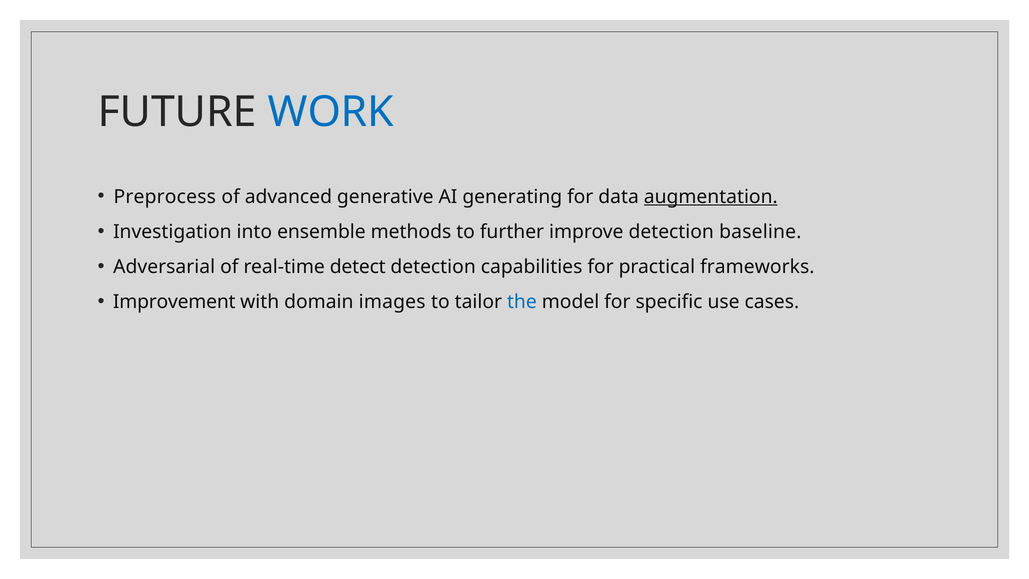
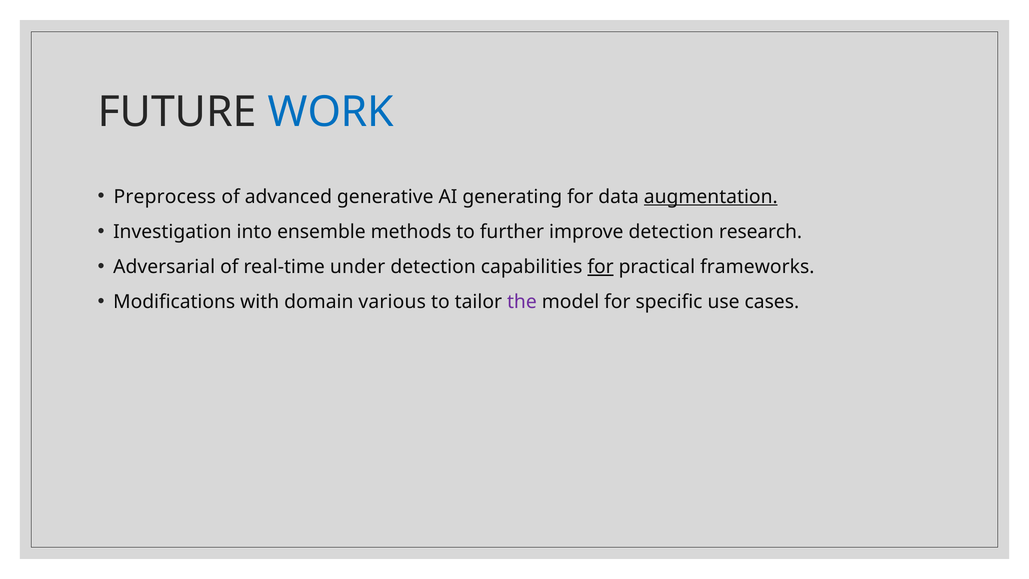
baseline: baseline -> research (760, 232)
detect: detect -> under (358, 267)
for underline: none -> present (601, 267)
Improvement: Improvement -> Modifications (174, 302)
images: images -> various (392, 302)
the colour: blue -> purple (522, 302)
